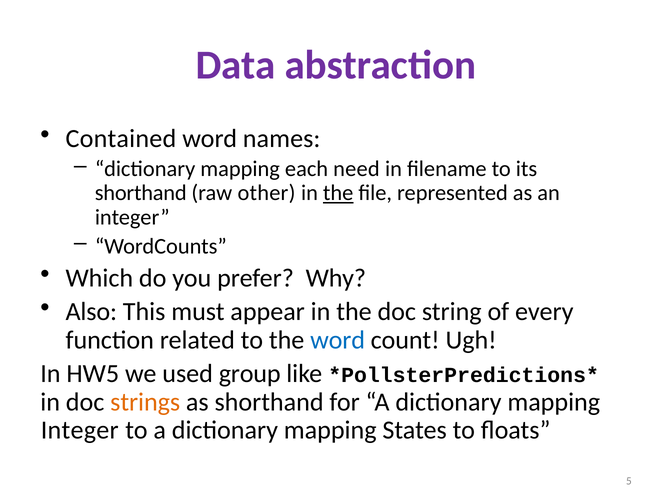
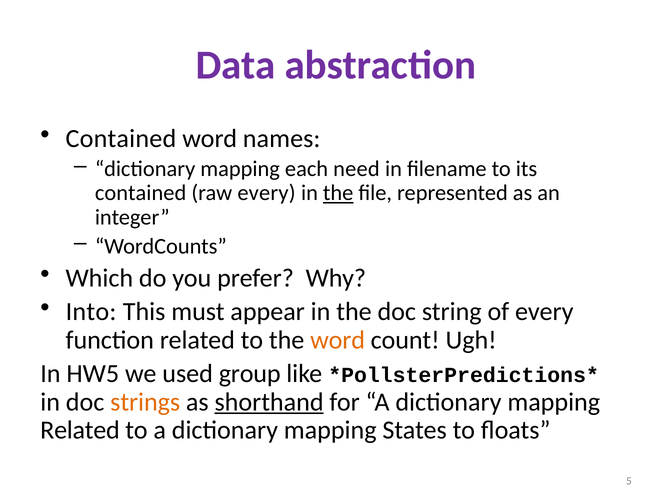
shorthand: shorthand -> contained (141, 193)
raw other: other -> every (266, 193)
Also: Also -> Into (91, 312)
word colour: blue -> orange (338, 340)
shorthand underline: none -> present (269, 402)
Integer: Integer -> Related (80, 430)
